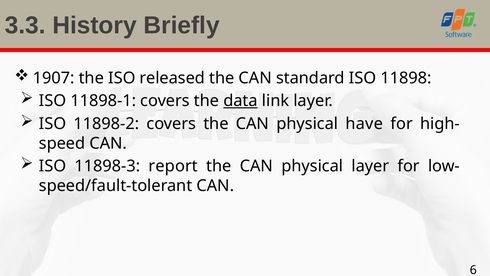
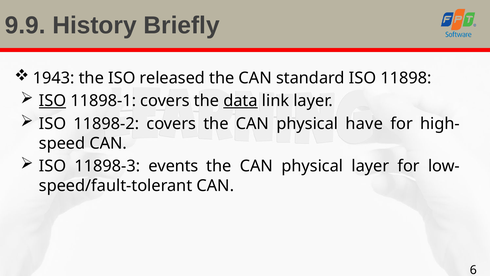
3.3: 3.3 -> 9.9 (25, 25)
1907: 1907 -> 1943 (54, 78)
ISO underline: none -> present (53, 101)
report: report -> events (173, 166)
